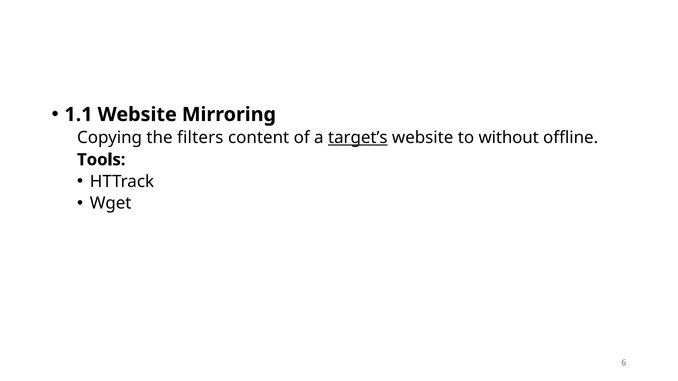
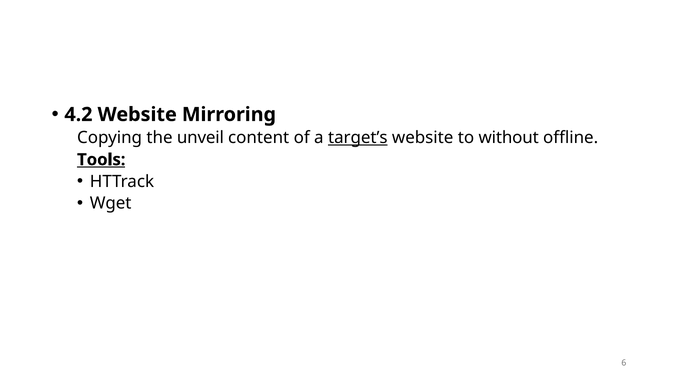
1.1: 1.1 -> 4.2 (78, 115)
filters: filters -> unveil (200, 138)
Tools underline: none -> present (101, 160)
